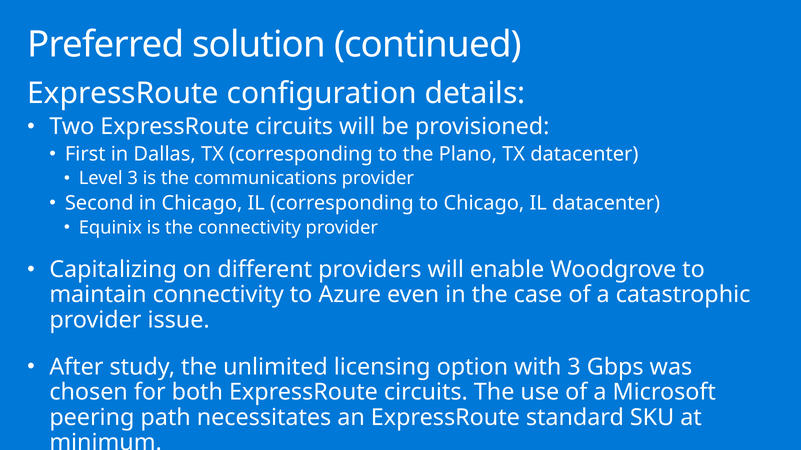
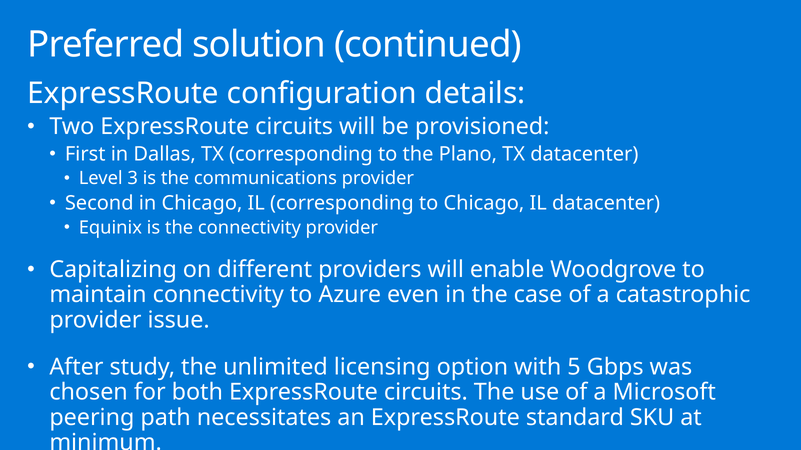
with 3: 3 -> 5 (574, 367)
